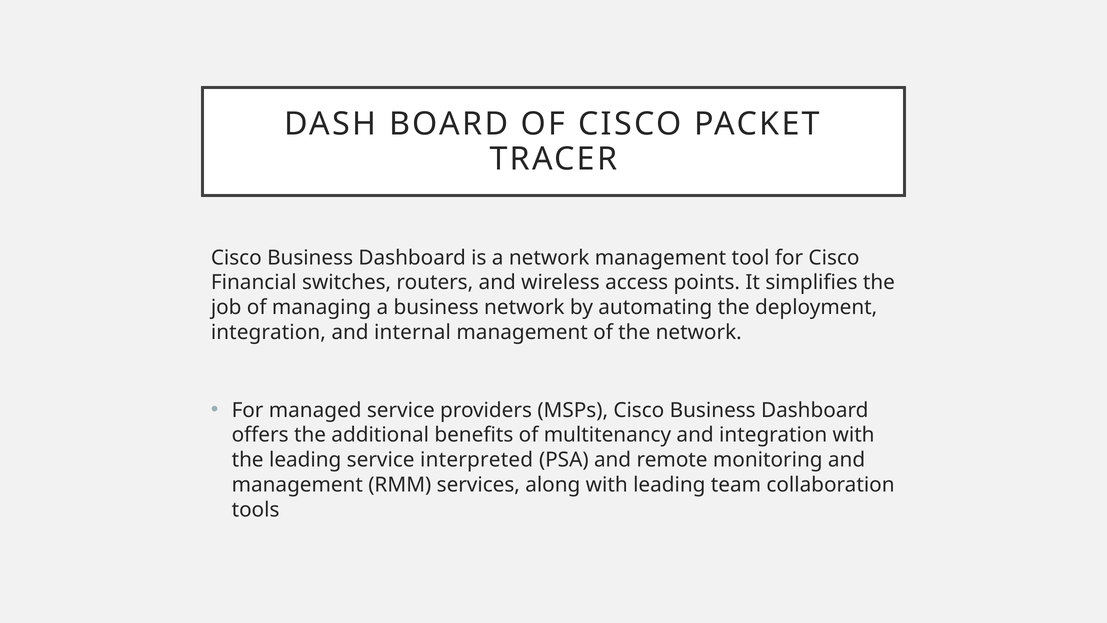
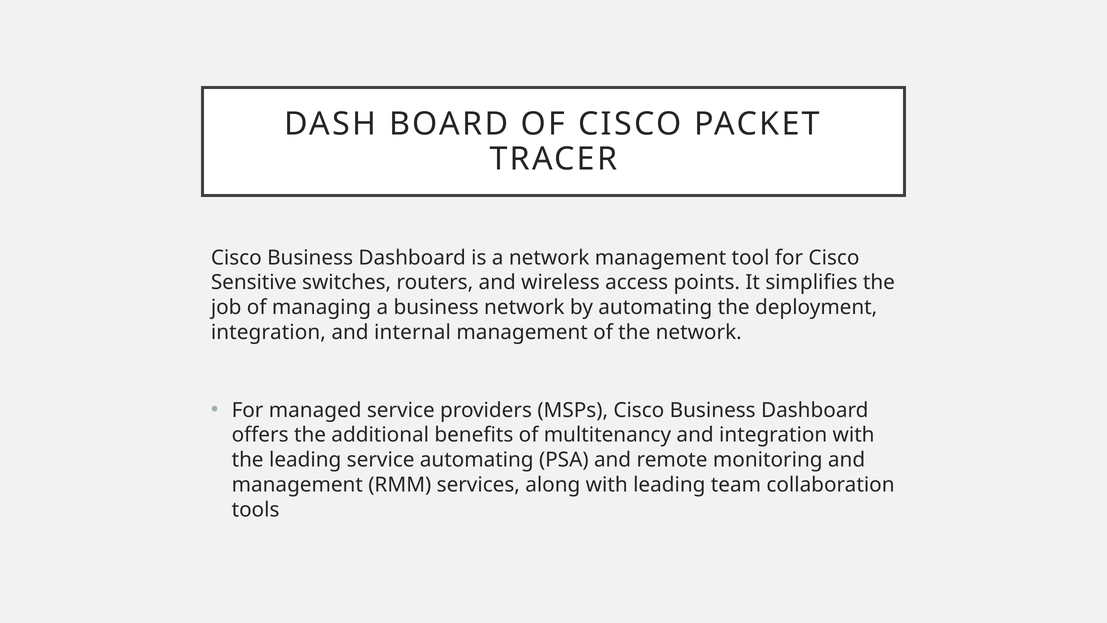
Financial: Financial -> Sensitive (254, 282)
service interpreted: interpreted -> automating (477, 460)
